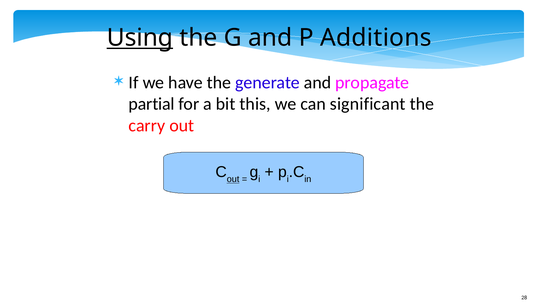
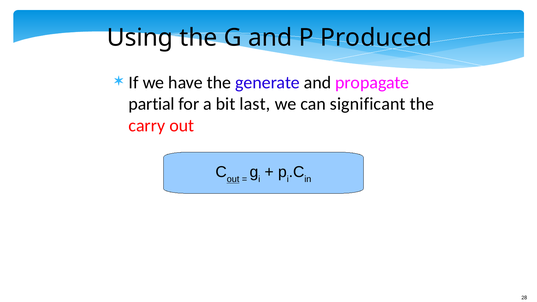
Using underline: present -> none (140, 38)
Additions: Additions -> Produced (376, 38)
this: this -> last (255, 104)
